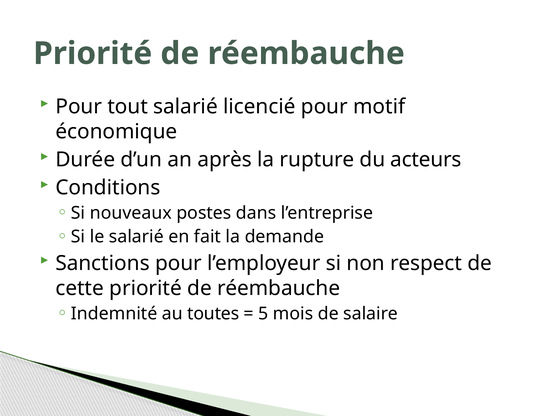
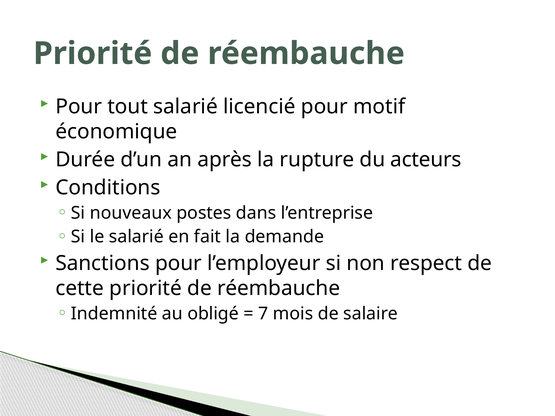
toutes: toutes -> obligé (213, 314)
5: 5 -> 7 (263, 314)
